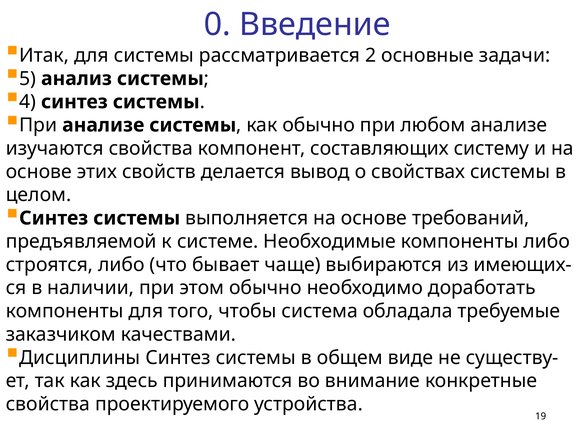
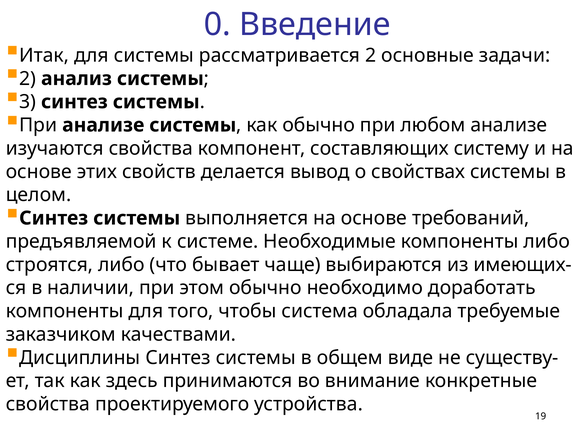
5: 5 -> 2 (28, 79)
4: 4 -> 3 (28, 102)
